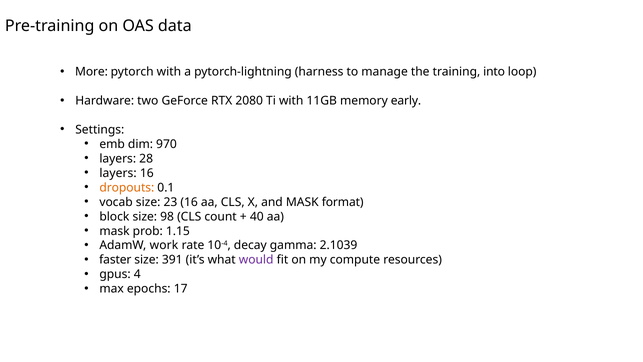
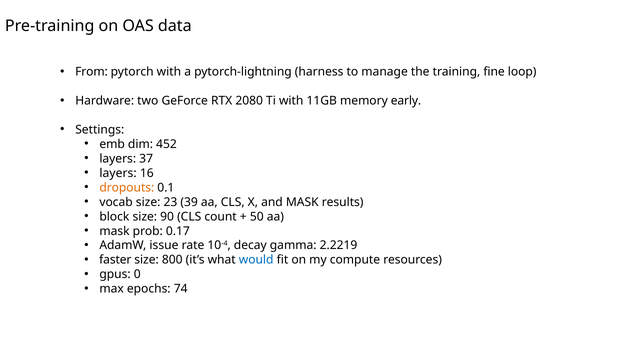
More: More -> From (91, 72)
into: into -> fine (494, 72)
970: 970 -> 452 (166, 144)
28: 28 -> 37 (146, 158)
23 16: 16 -> 39 (189, 202)
format: format -> results (343, 202)
98: 98 -> 90 (167, 216)
40: 40 -> 50 (257, 216)
1.15: 1.15 -> 0.17 (178, 231)
work: work -> issue (164, 245)
2.1039: 2.1039 -> 2.2219 (339, 245)
391: 391 -> 800 (172, 260)
would colour: purple -> blue (256, 260)
4: 4 -> 0 (137, 274)
17: 17 -> 74 (181, 289)
